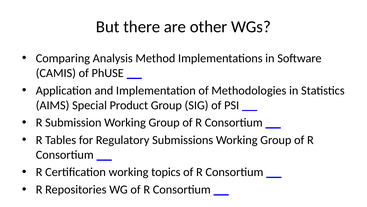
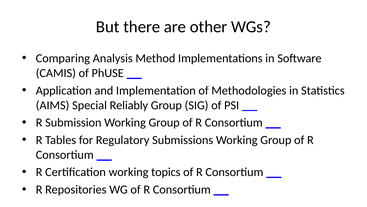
Product: Product -> Reliably (129, 105)
